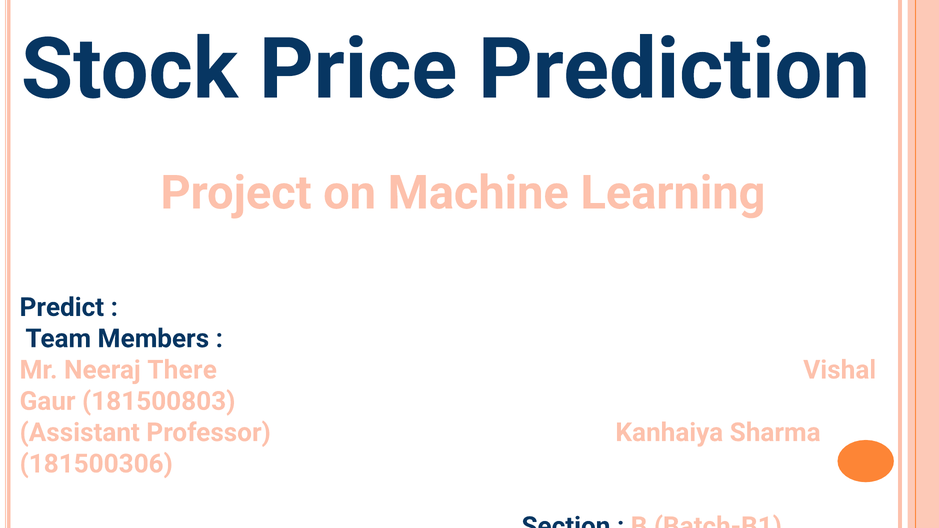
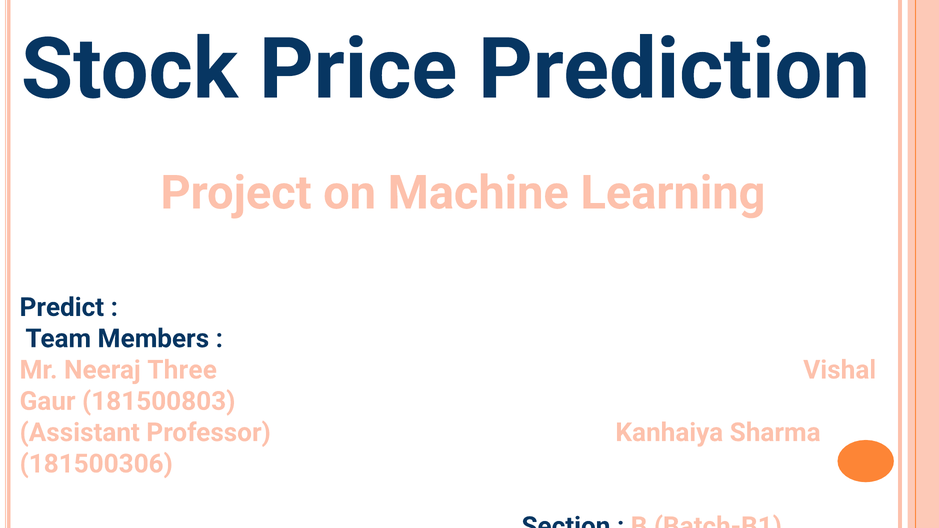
There: There -> Three (182, 370)
